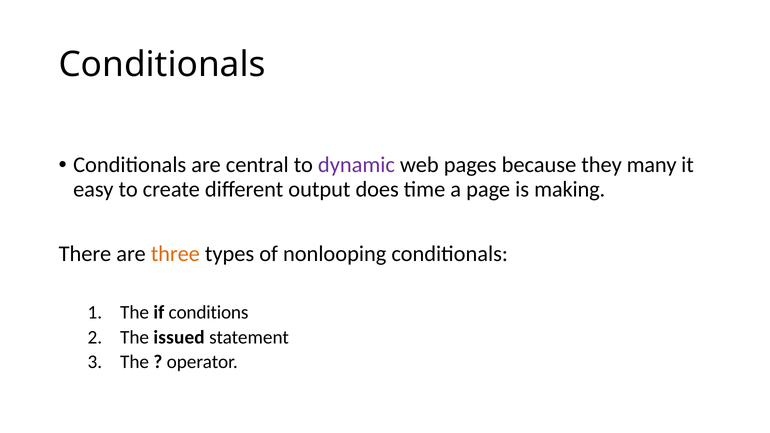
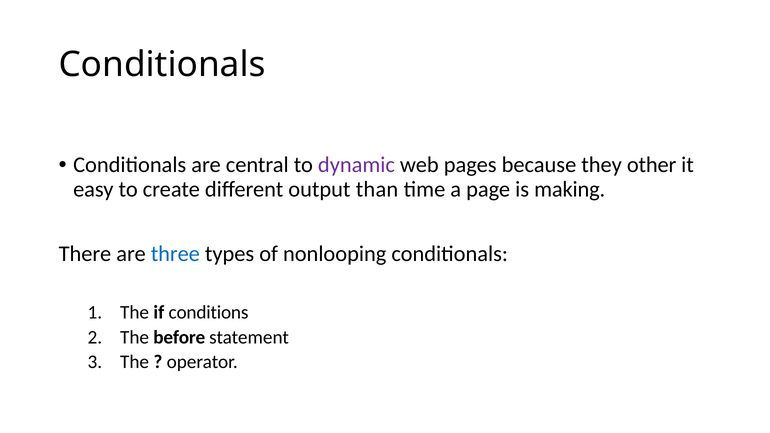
many: many -> other (652, 165)
does: does -> than (377, 189)
three colour: orange -> blue (175, 254)
issued: issued -> before (179, 337)
